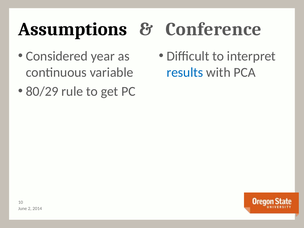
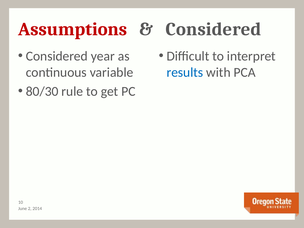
Assumptions colour: black -> red (73, 29)
Conference: Conference -> Considered (213, 29)
80/29: 80/29 -> 80/30 (42, 91)
